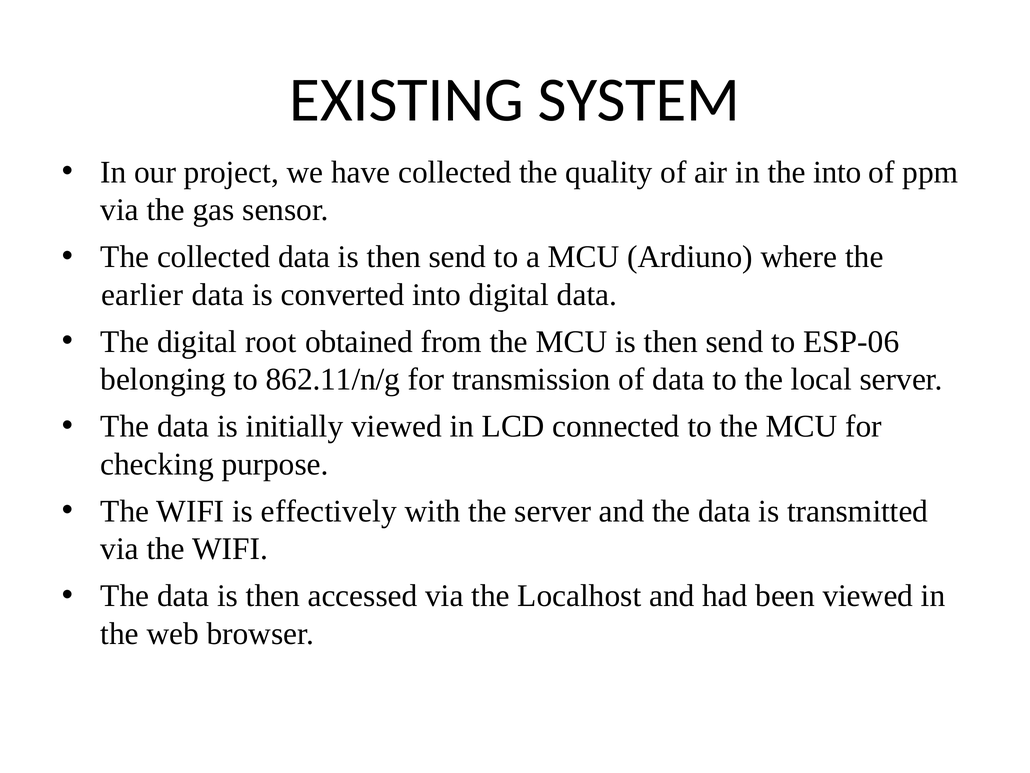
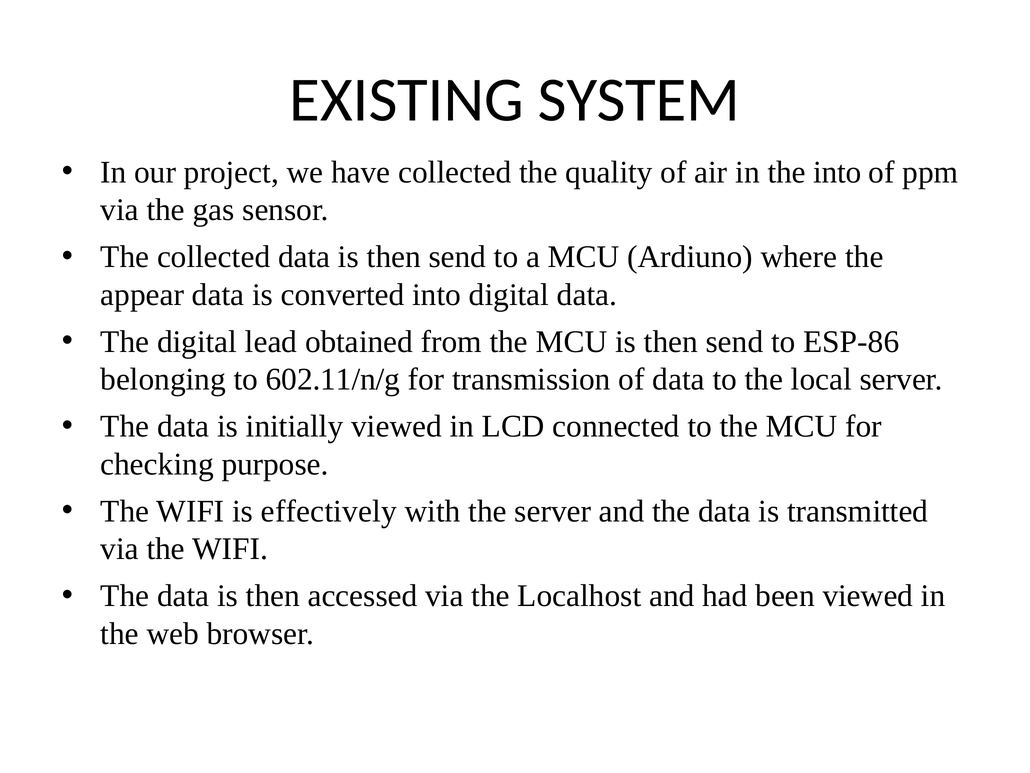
earlier: earlier -> appear (142, 295)
root: root -> lead (271, 341)
ESP-06: ESP-06 -> ESP-86 (851, 341)
862.11/n/g: 862.11/n/g -> 602.11/n/g (333, 379)
